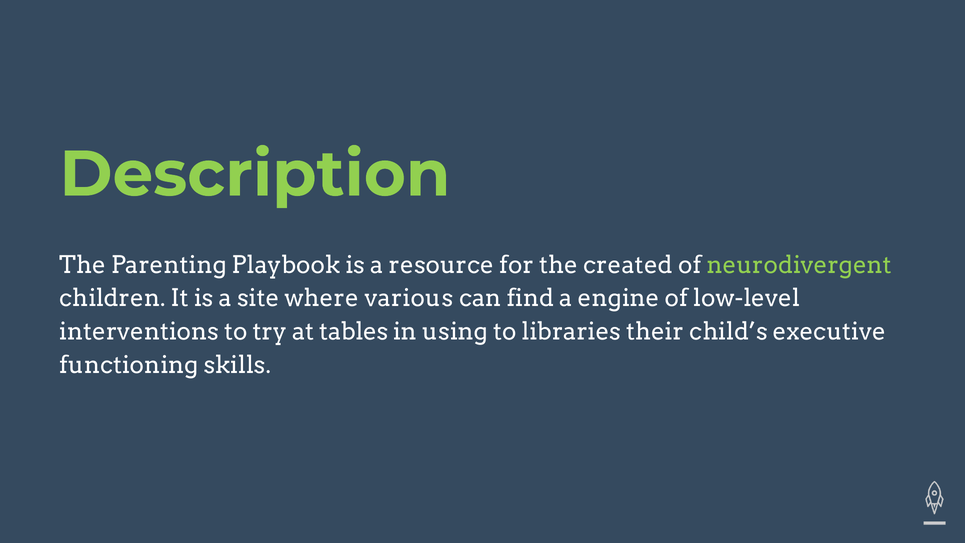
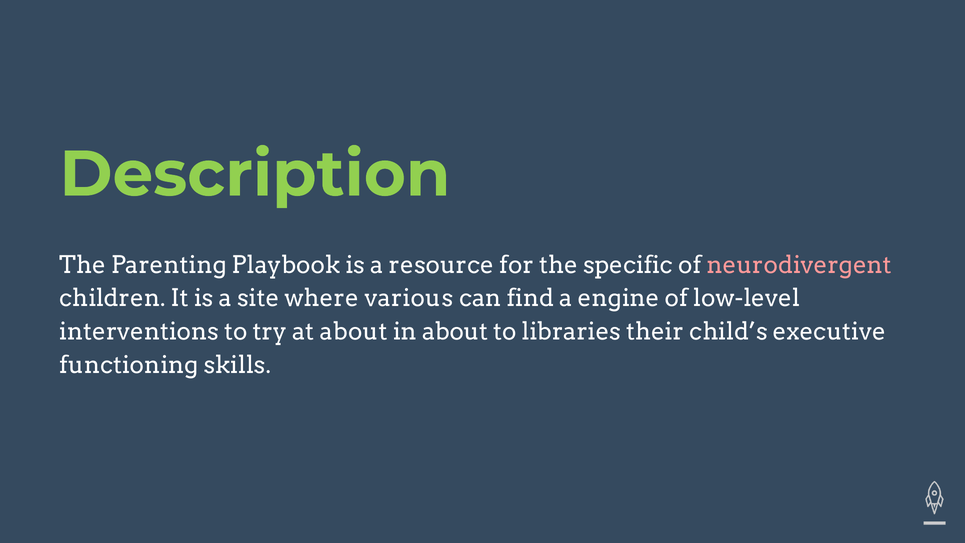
created: created -> specific (628, 265)
neurodivergent colour: light green -> pink (799, 265)
at tables: tables -> about (354, 332)
in using: using -> about (455, 332)
